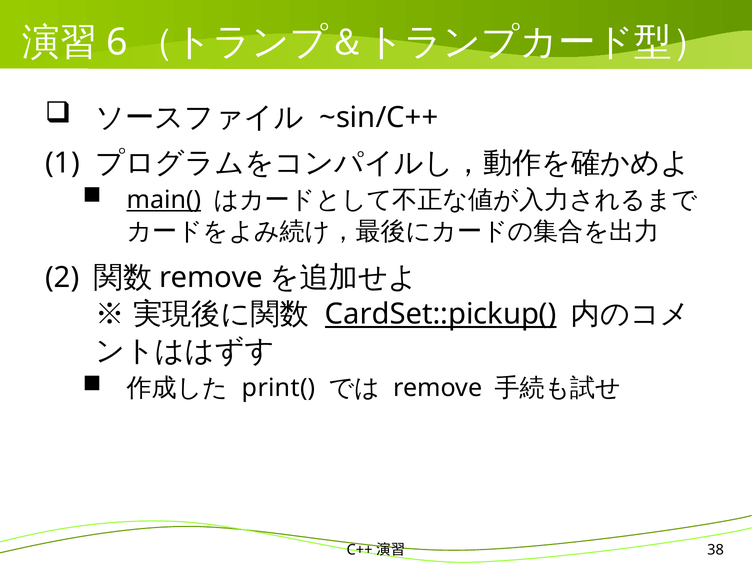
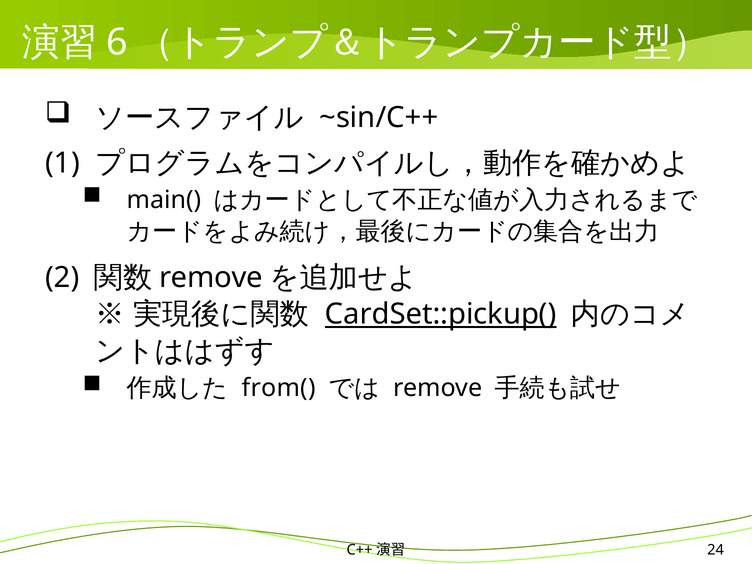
main( underline: present -> none (164, 200)
print(: print( -> from( (279, 388)
38: 38 -> 24 (716, 550)
